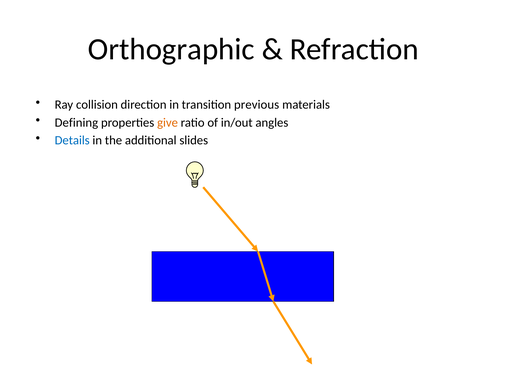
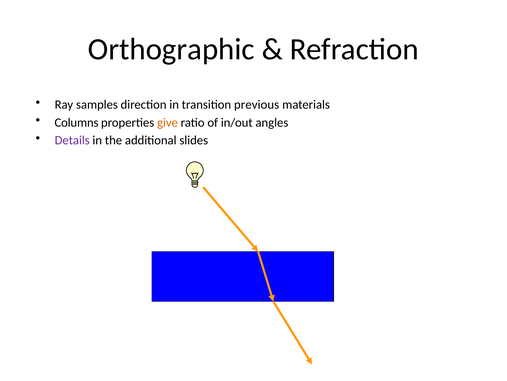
collision: collision -> samples (97, 105)
Defining: Defining -> Columns (77, 122)
Details colour: blue -> purple (72, 140)
